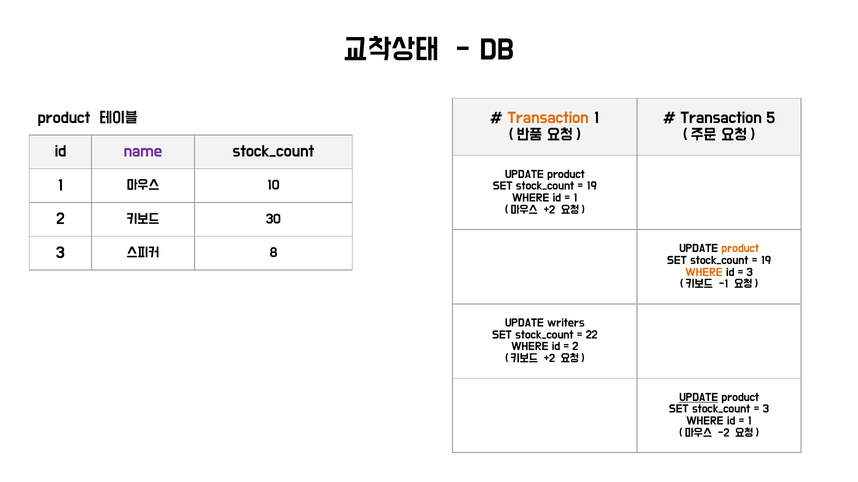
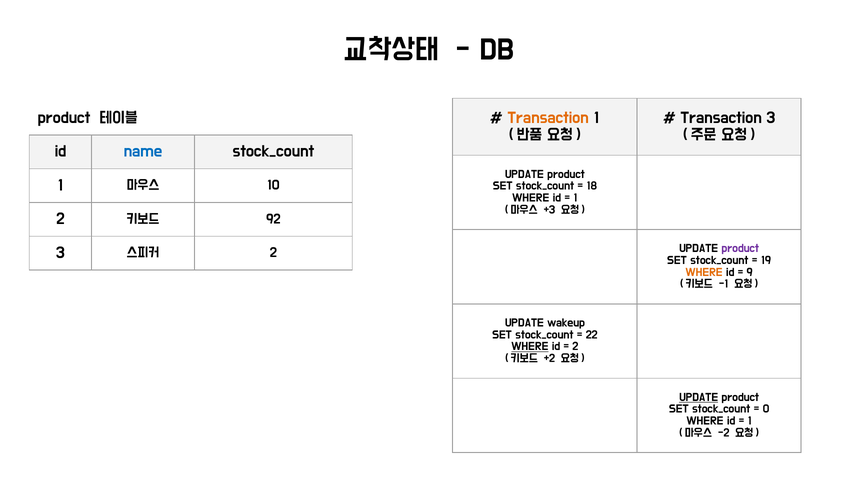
Transaction 5: 5 -> 3 (771, 118)
name colour: purple -> blue (143, 152)
19: 19 -> 18 (592, 186)
+2: +2 -> +3 (549, 210)
30: 30 -> 92 (273, 219)
product colour: orange -> purple (740, 249)
8: 8 -> 2 (273, 253)
3: 3 -> 9 (750, 273)
writers: writers -> wakeup (566, 323)
WHERE underline: none -> present (530, 347)
3: 3 -> 0 (766, 410)
